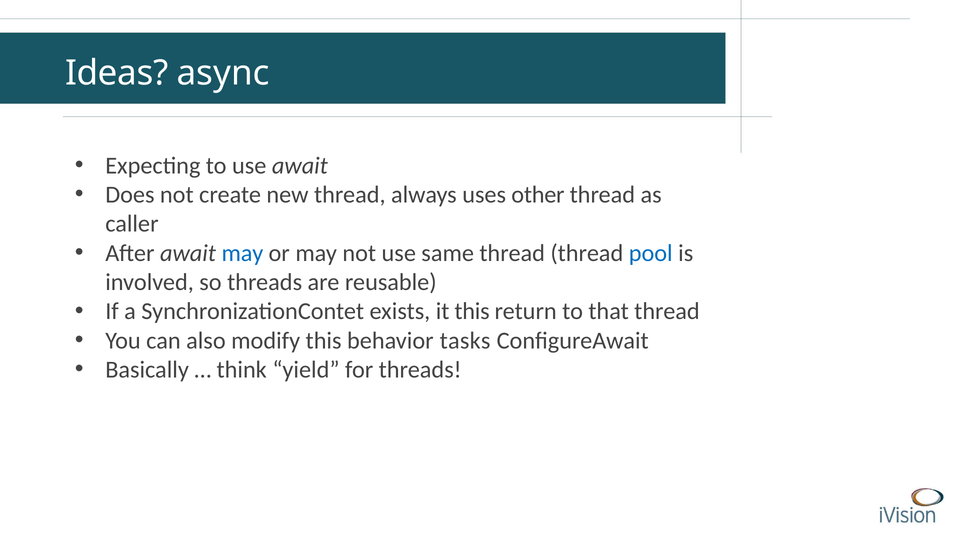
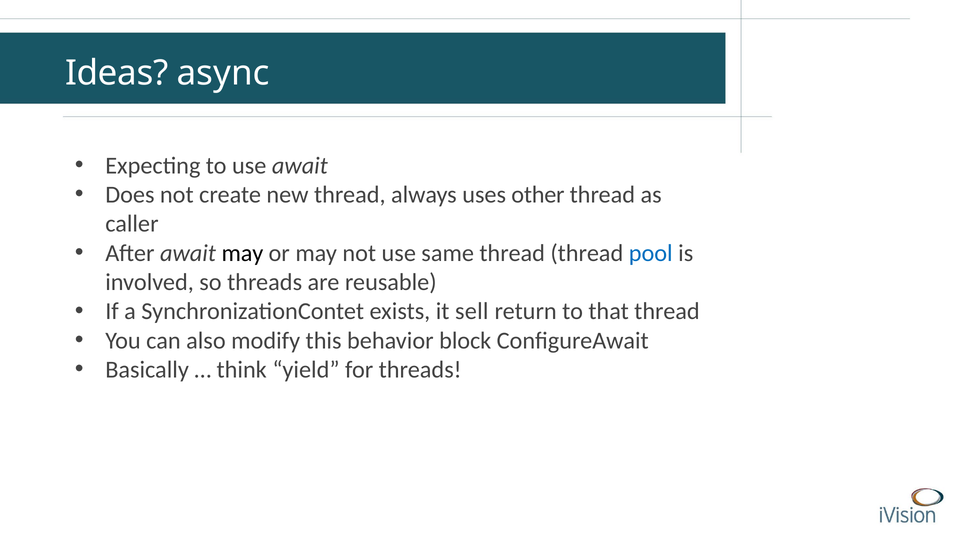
may colour: blue -> black (242, 253)
it this: this -> sell (472, 311)
tasks: tasks -> block (465, 340)
